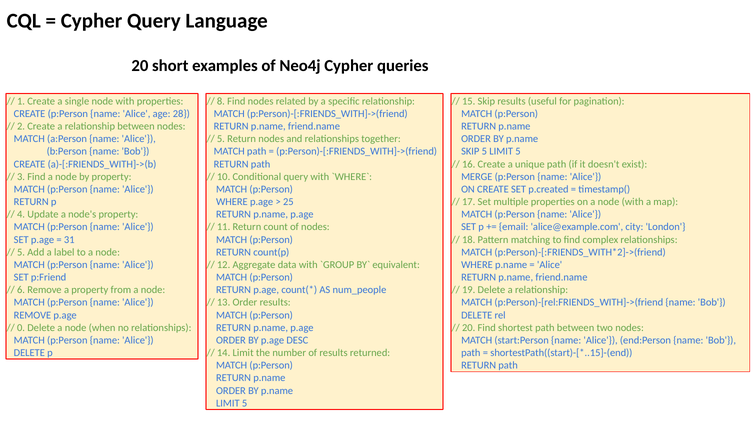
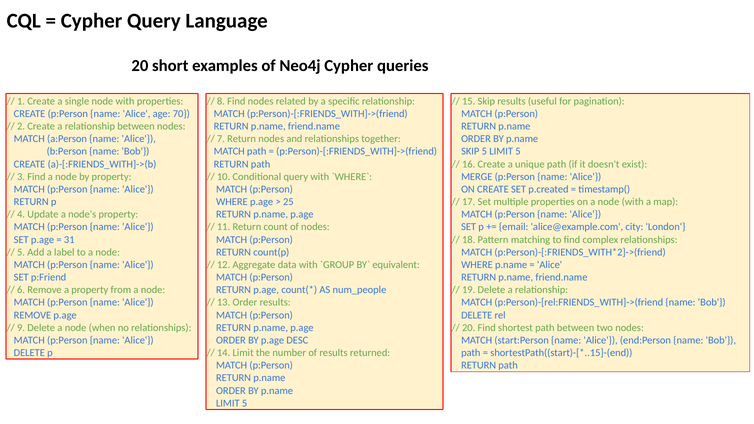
28: 28 -> 70 (181, 114)
5: 5 -> 7 (221, 139)
0: 0 -> 9 (21, 328)
